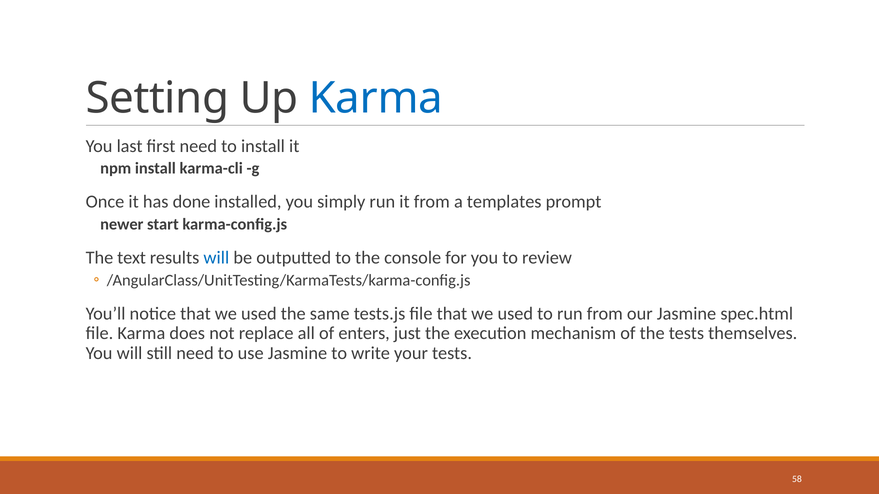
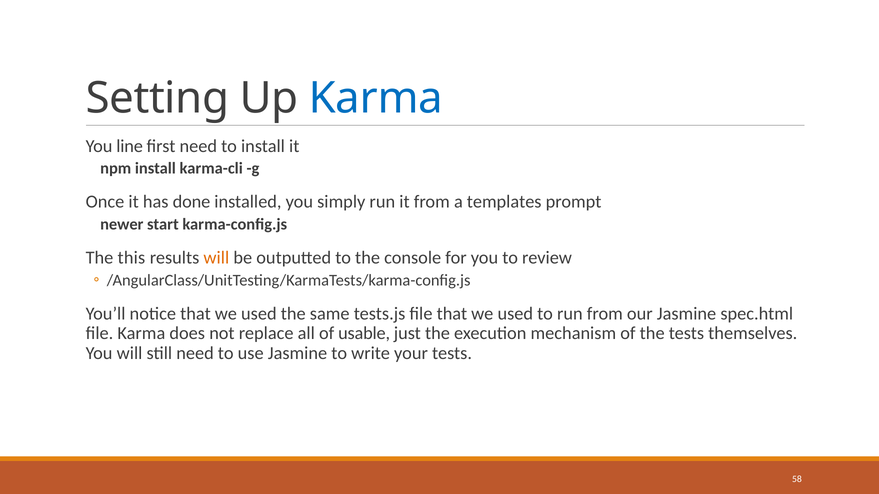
last: last -> line (130, 146)
text: text -> this (131, 258)
will colour: blue -> orange (216, 258)
enters: enters -> usable (364, 334)
